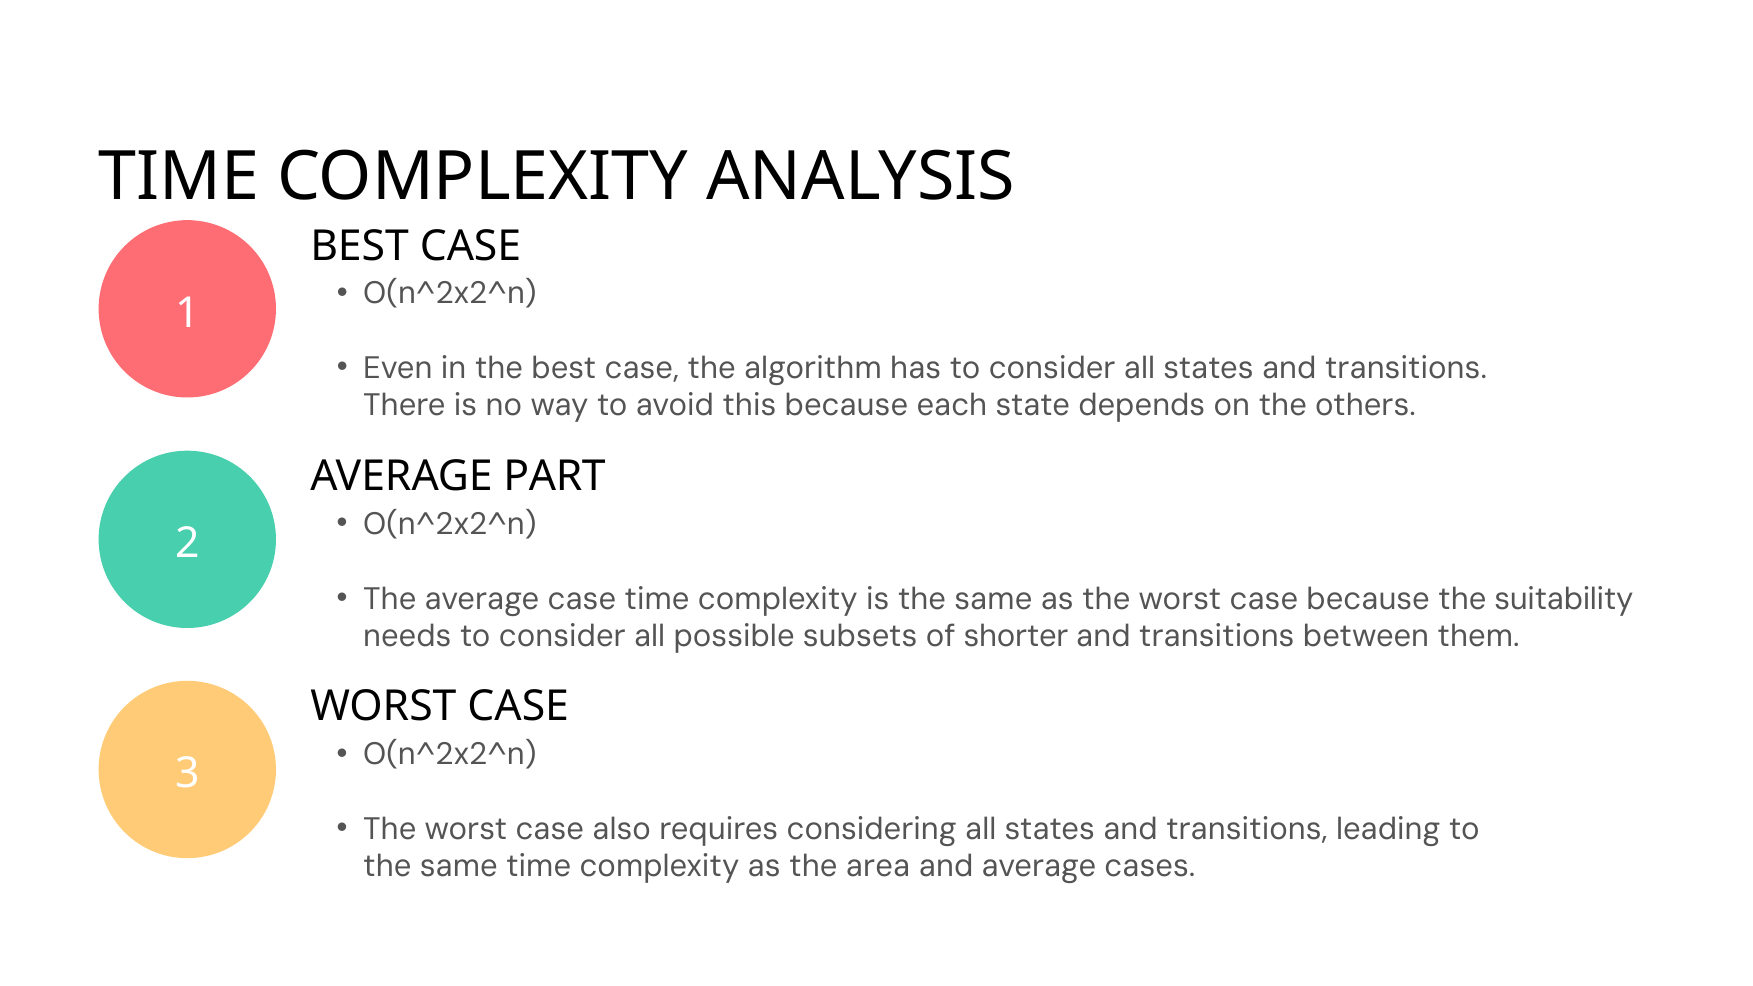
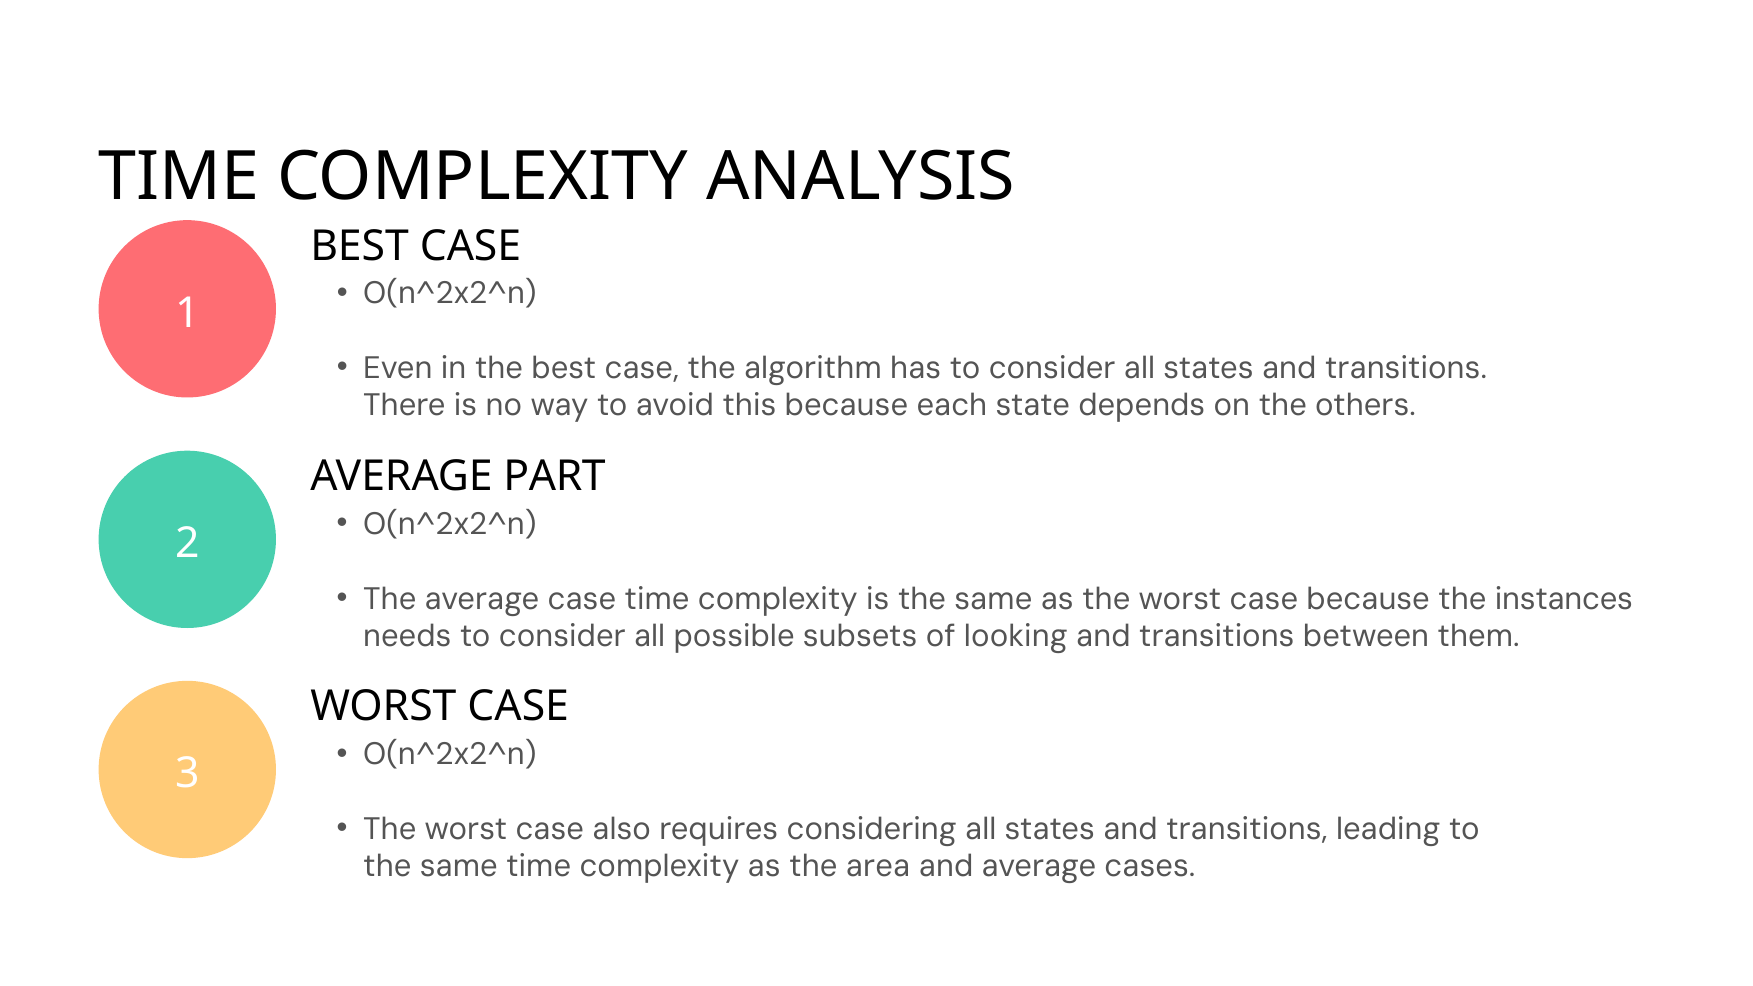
suitability: suitability -> instances (1564, 599)
shorter: shorter -> looking (1016, 636)
